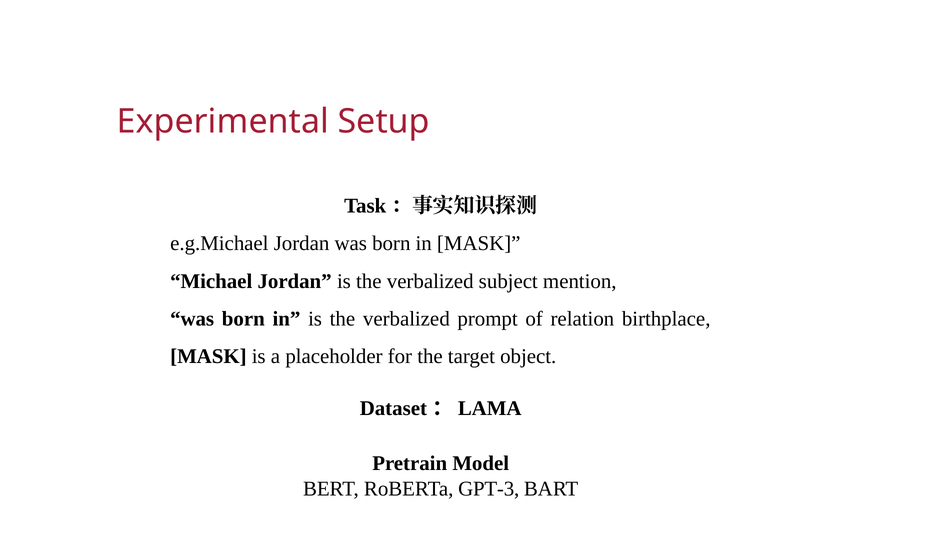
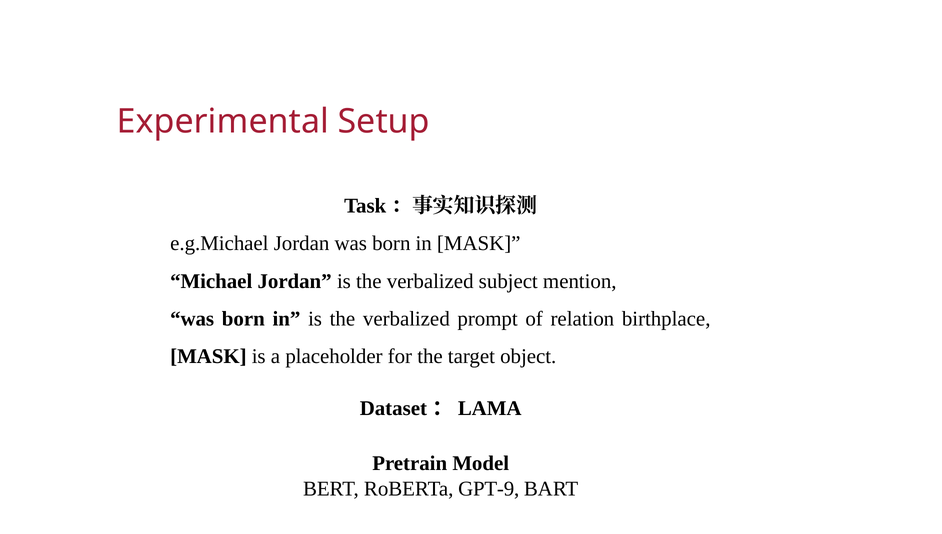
GPT-3: GPT-3 -> GPT-9 (489, 489)
